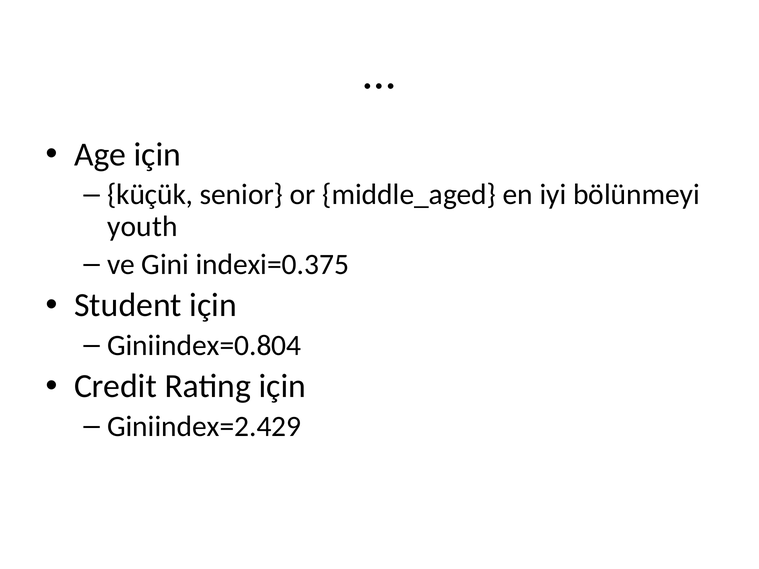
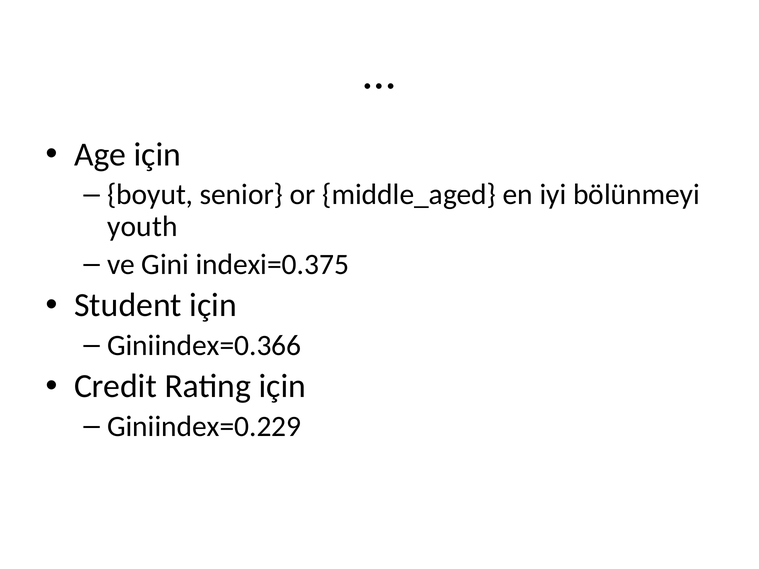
küçük: küçük -> boyut (150, 195)
Giniindex=0.804: Giniindex=0.804 -> Giniindex=0.366 (204, 345)
Giniindex=2.429: Giniindex=2.429 -> Giniindex=0.229 (204, 426)
